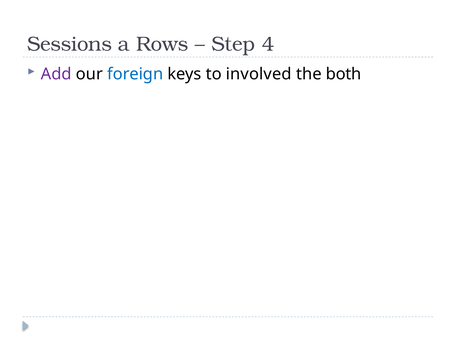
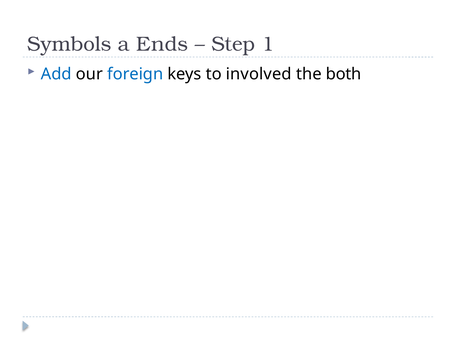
Sessions: Sessions -> Symbols (69, 44)
Rows: Rows -> Ends (162, 44)
4: 4 -> 1 (268, 44)
Add colour: purple -> blue (56, 74)
